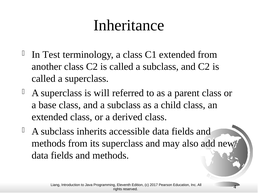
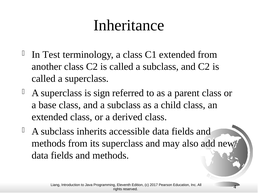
will: will -> sign (102, 93)
